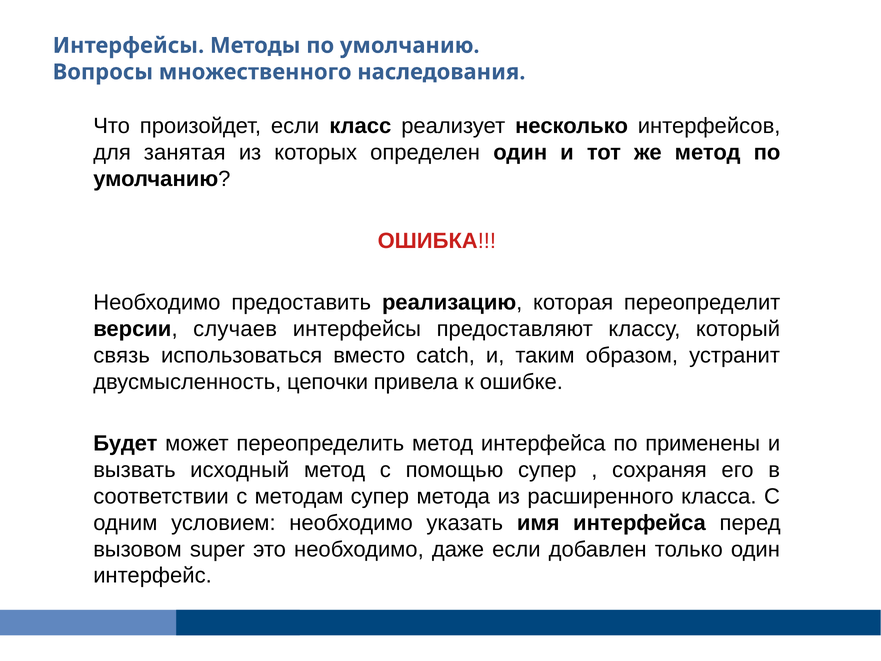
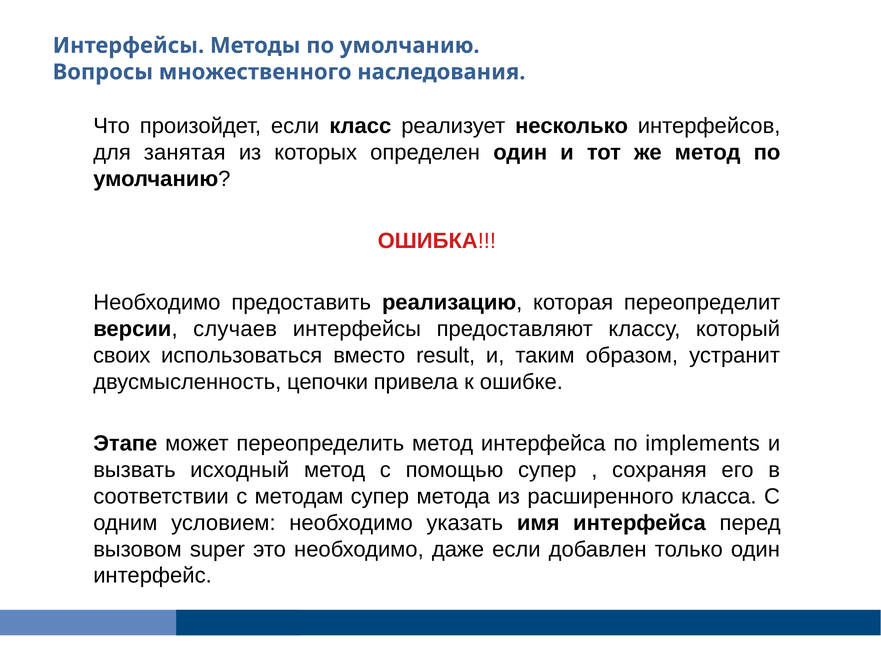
связь: связь -> своих (122, 355)
catch: catch -> result (446, 355)
Будет: Будет -> Этапе (125, 443)
применены: применены -> implements (703, 443)
